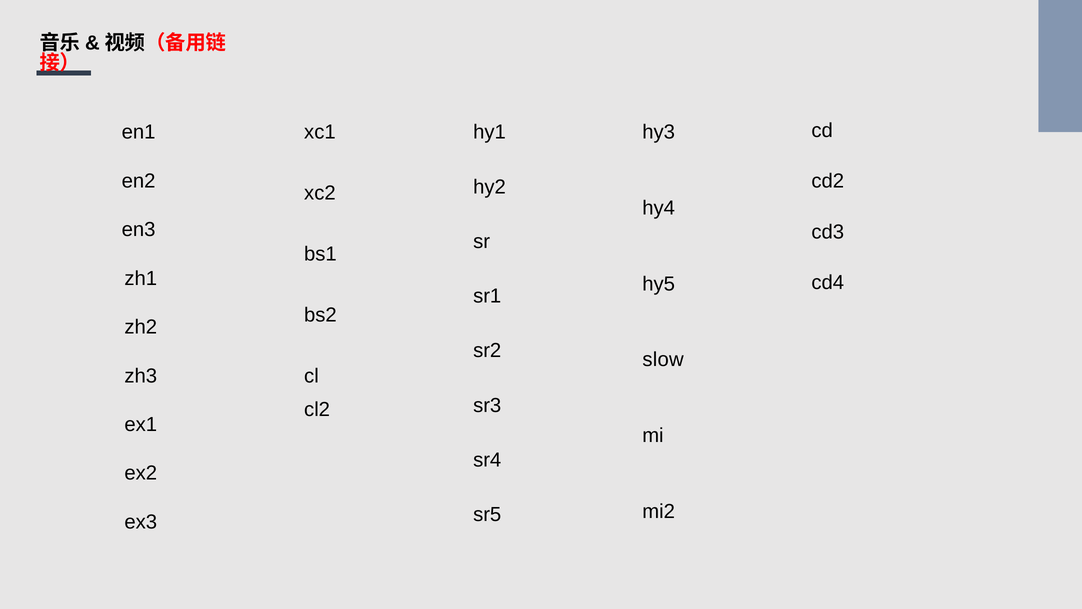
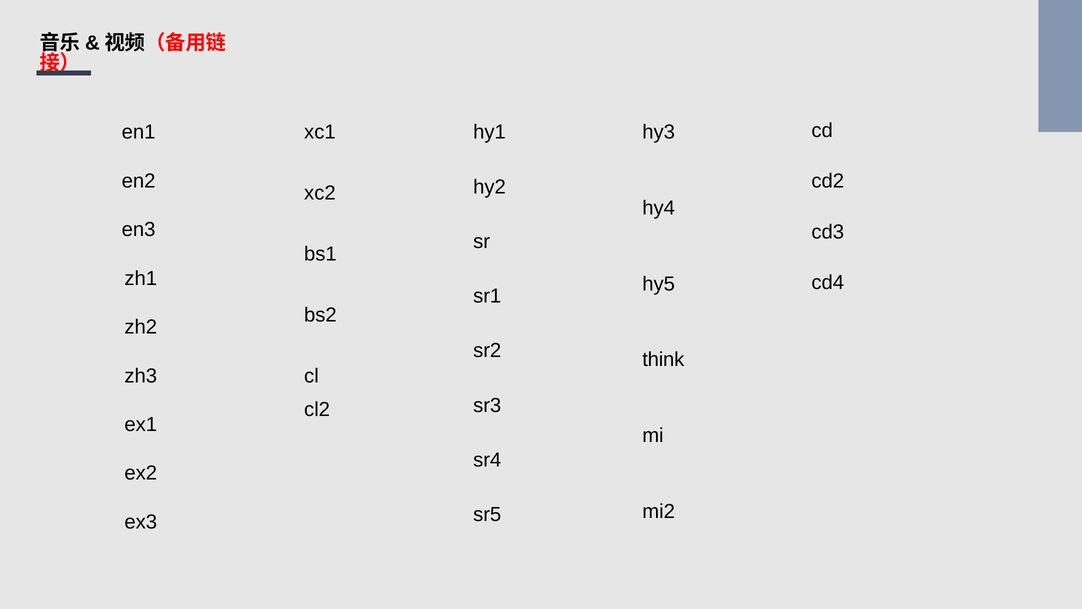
slow: slow -> think (663, 359)
